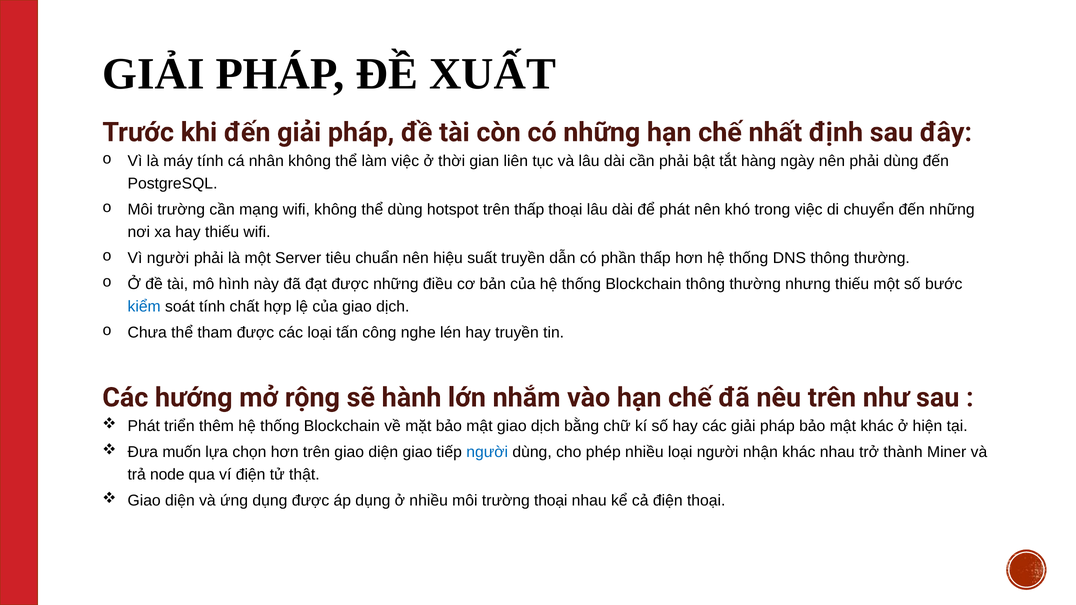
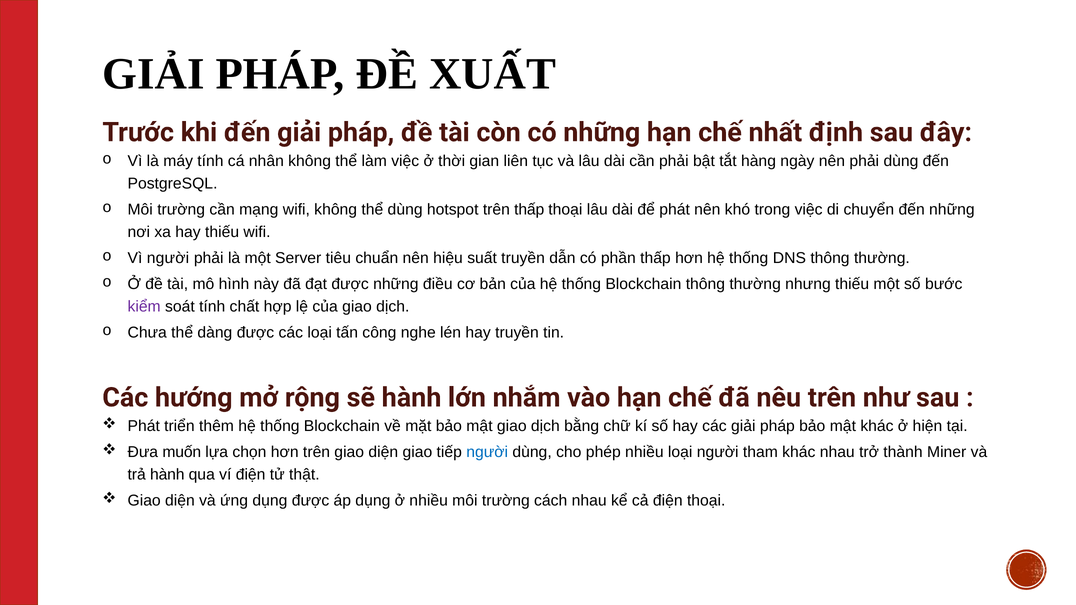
kiểm colour: blue -> purple (144, 307)
tham: tham -> dàng (215, 333)
nhận: nhận -> tham (760, 452)
trả node: node -> hành (167, 475)
trường thoại: thoại -> cách (551, 501)
